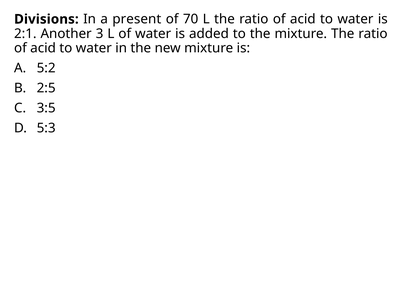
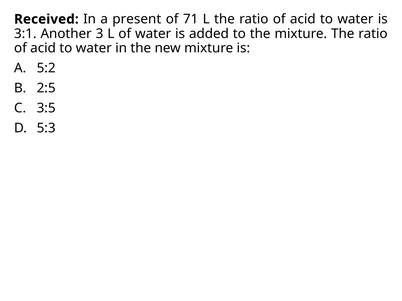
Divisions: Divisions -> Received (46, 19)
70: 70 -> 71 (191, 19)
2:1: 2:1 -> 3:1 (25, 34)
